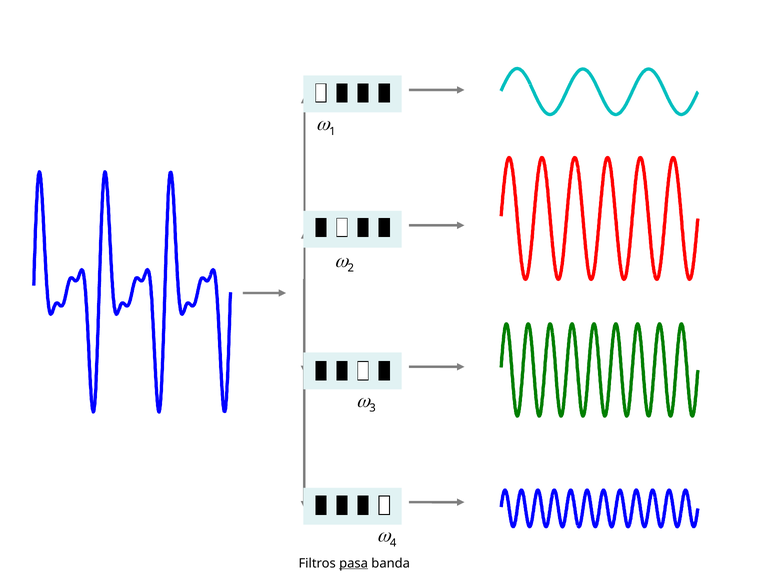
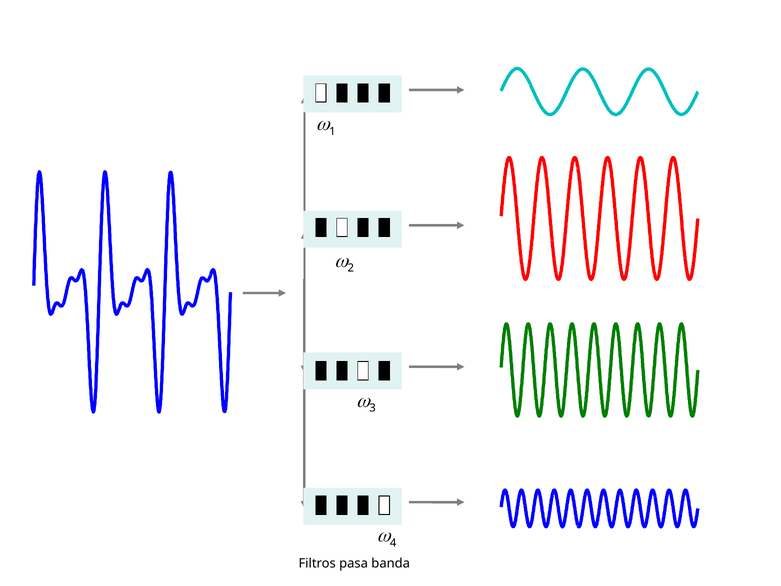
pasa underline: present -> none (354, 563)
